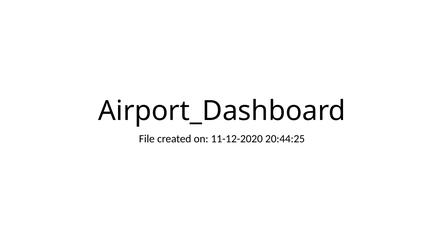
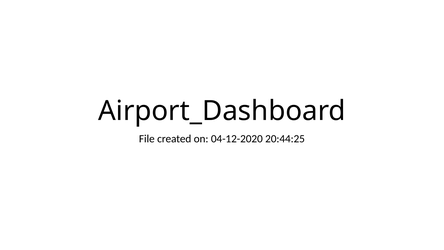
11-12-2020: 11-12-2020 -> 04-12-2020 (237, 139)
